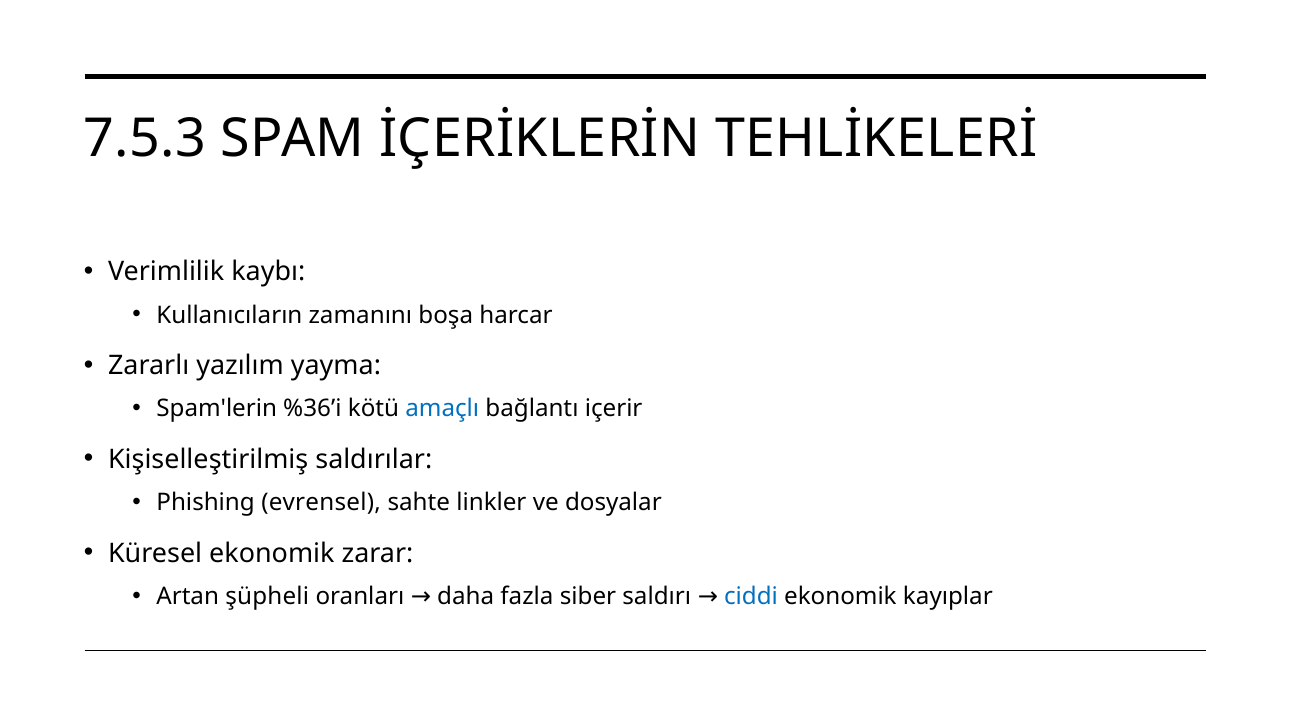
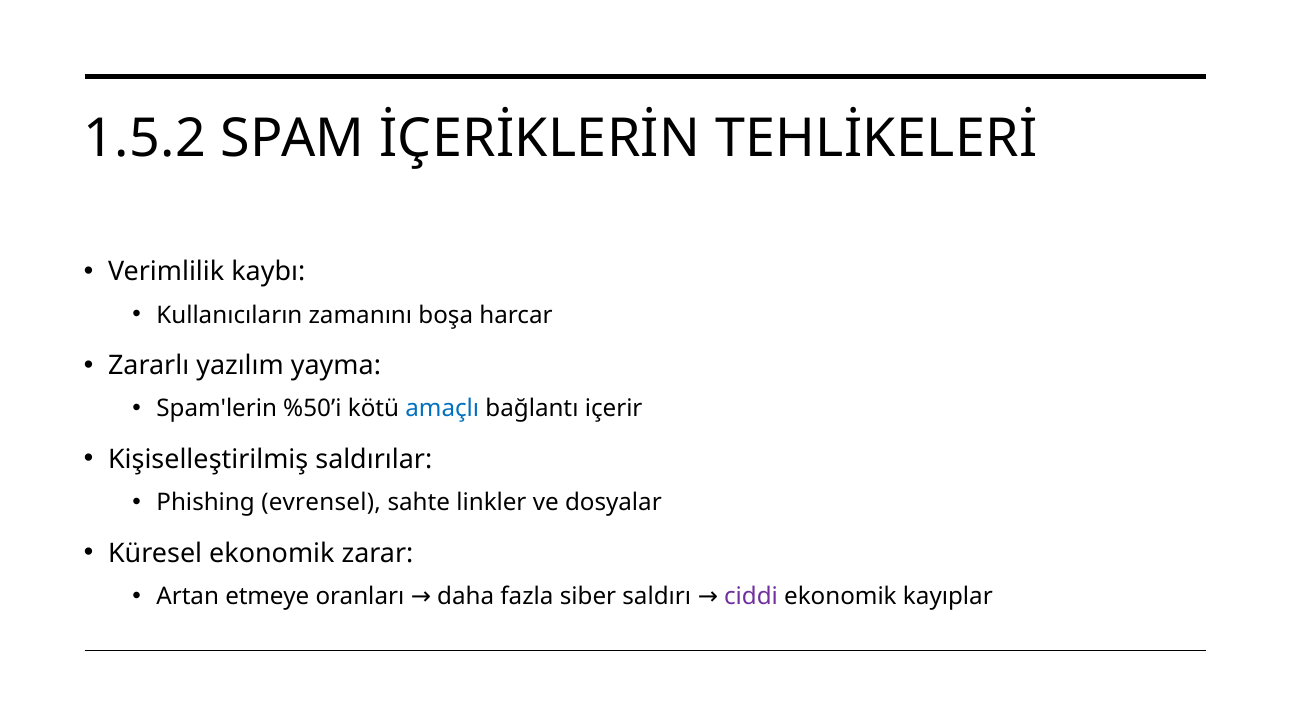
7.5.3: 7.5.3 -> 1.5.2 (145, 138)
%36’i: %36’i -> %50’i (312, 409)
şüpheli: şüpheli -> etmeye (267, 596)
ciddi colour: blue -> purple (751, 596)
